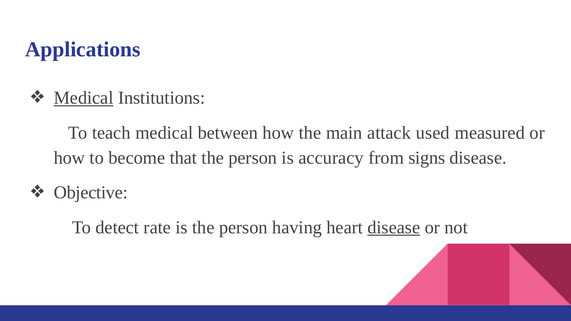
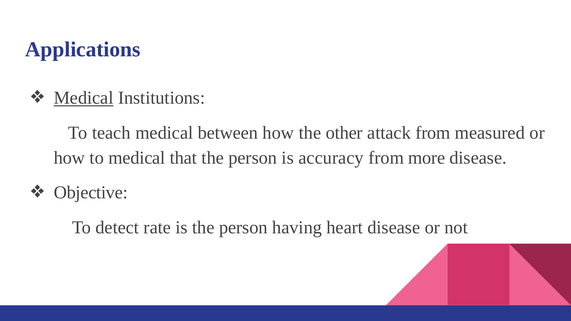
main: main -> other (344, 133)
attack used: used -> from (433, 133)
to become: become -> medical (137, 158)
signs: signs -> more (427, 158)
disease underline: present -> none (394, 227)
